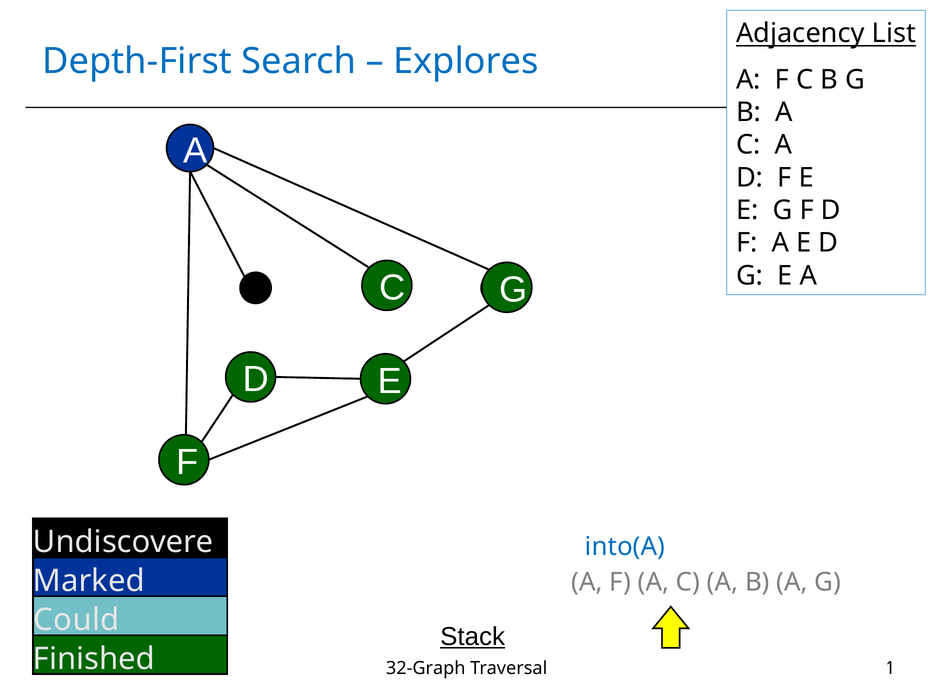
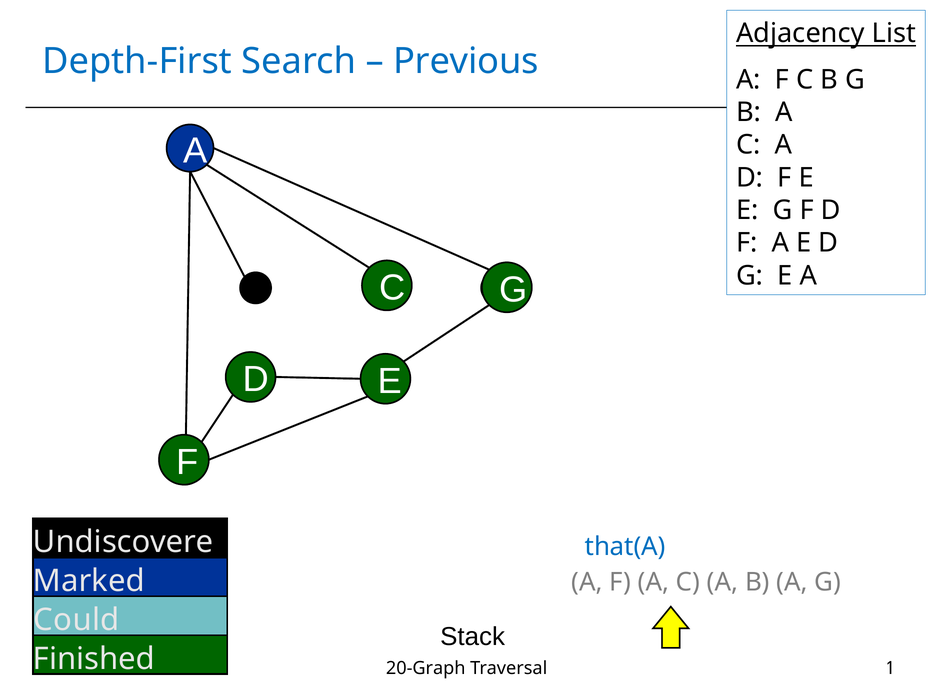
Explores: Explores -> Previous (466, 61)
into(A: into(A -> that(A (625, 546)
Stack underline: present -> none (473, 636)
32-Graph: 32-Graph -> 20-Graph (426, 668)
